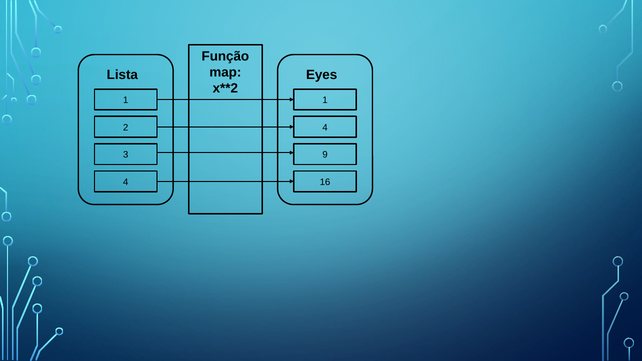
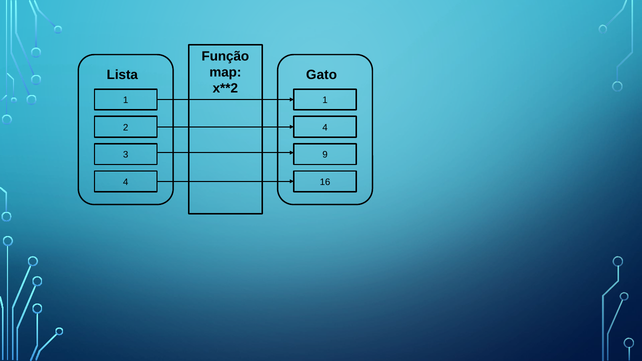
Eyes: Eyes -> Gato (322, 75)
